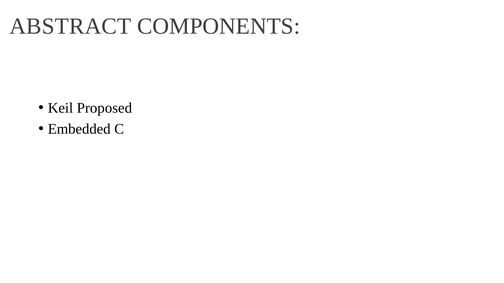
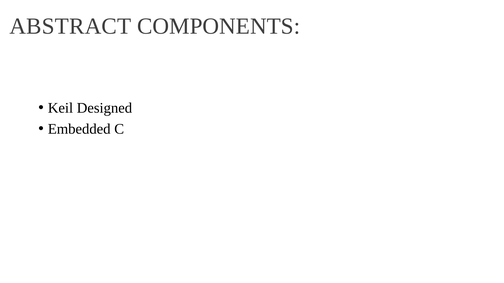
Proposed: Proposed -> Designed (104, 108)
